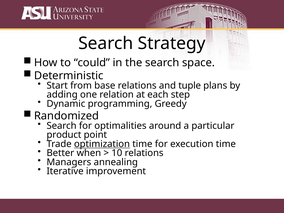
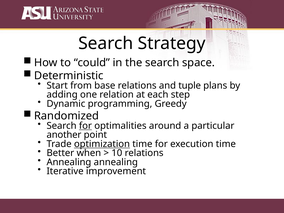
for underline: none -> present (85, 126)
product: product -> another (64, 135)
Managers: Managers -> Annealing (69, 162)
